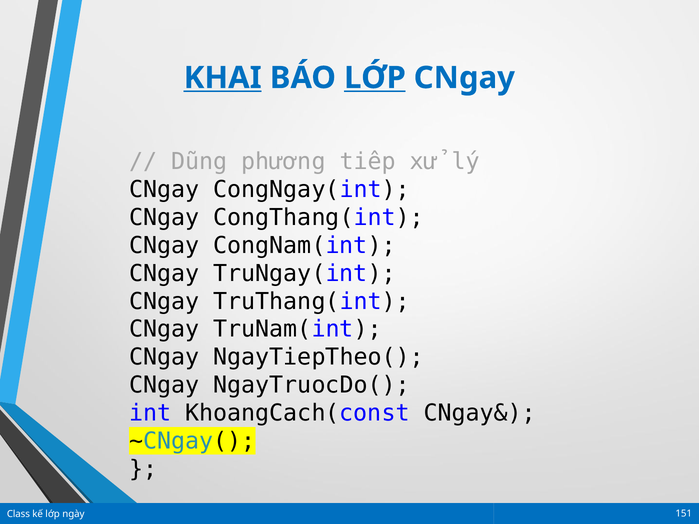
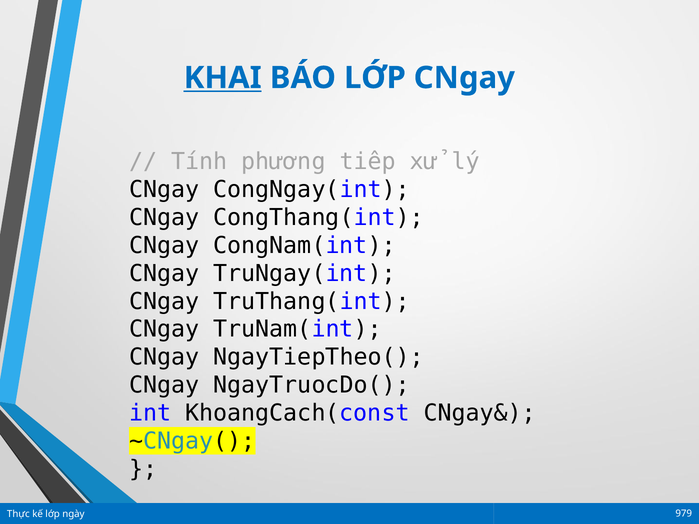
LỚP underline: present -> none (375, 78)
Dũng: Dũng -> Tính (199, 162)
Class: Class -> Thực (18, 514)
151: 151 -> 979 (684, 514)
